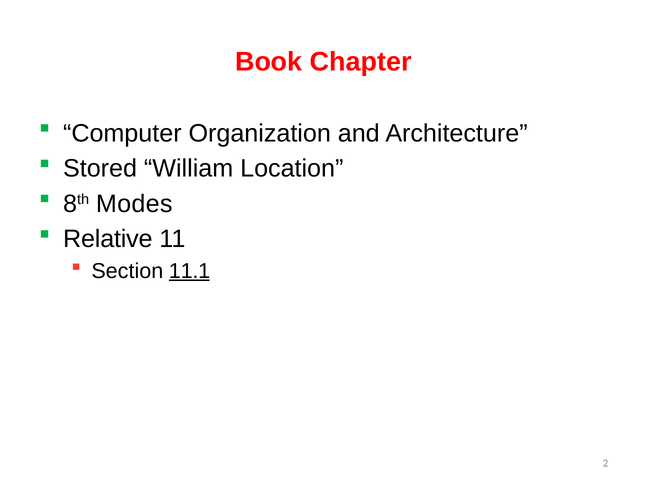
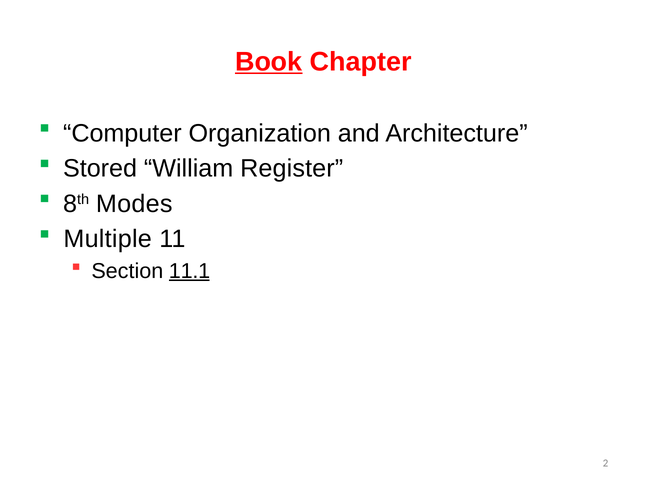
Book underline: none -> present (269, 62)
Location: Location -> Register (292, 169)
Relative: Relative -> Multiple (108, 239)
